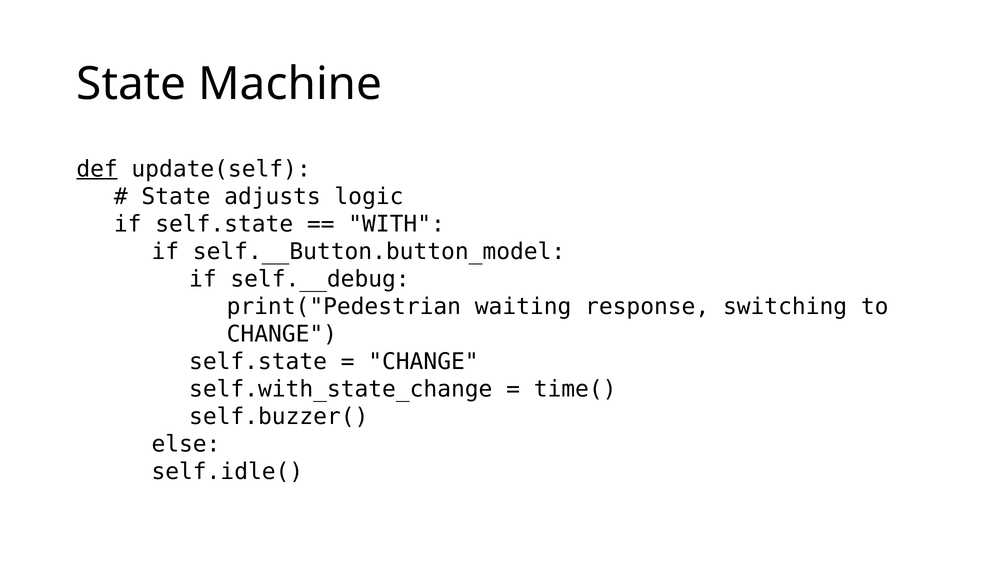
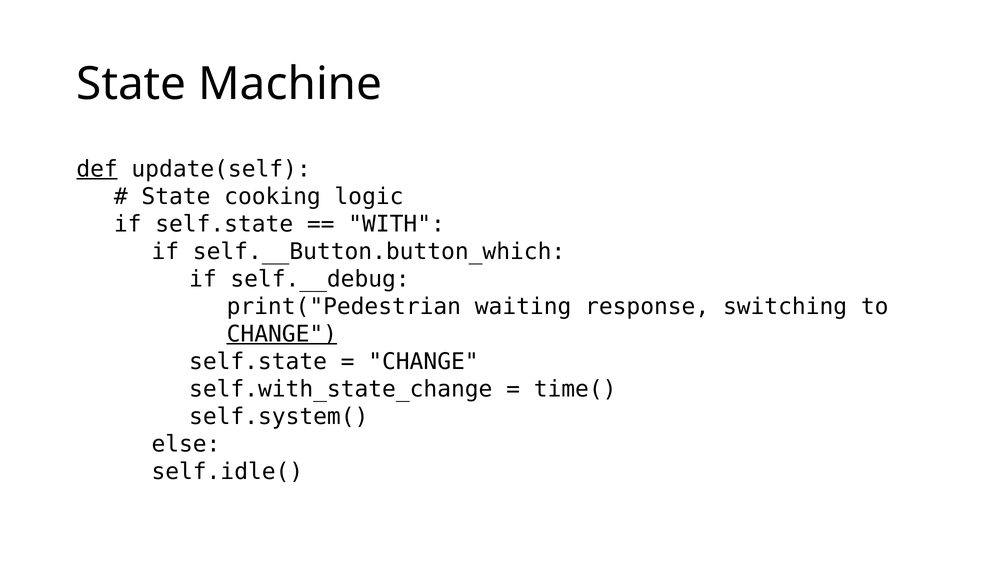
adjusts: adjusts -> cooking (273, 197)
self.__Button.button_model: self.__Button.button_model -> self.__Button.button_which (379, 252)
CHANGE underline: none -> present (282, 334)
self.buzzer(: self.buzzer( -> self.system( (279, 417)
